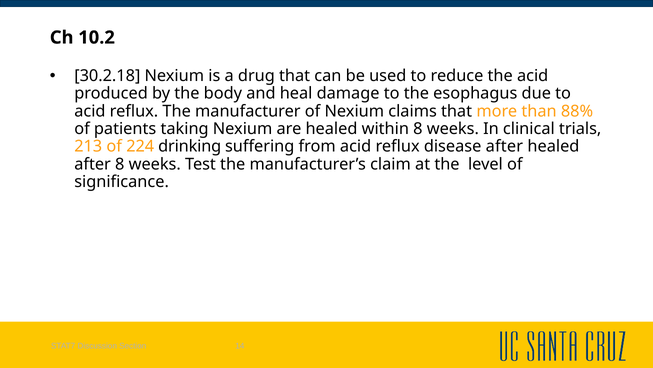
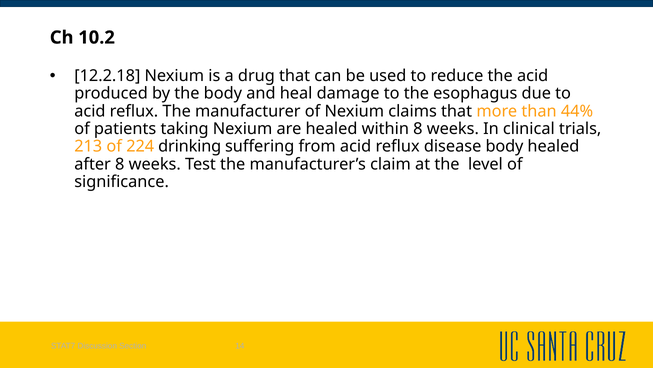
30.2.18: 30.2.18 -> 12.2.18 (107, 76)
88%: 88% -> 44% (577, 111)
disease after: after -> body (505, 146)
